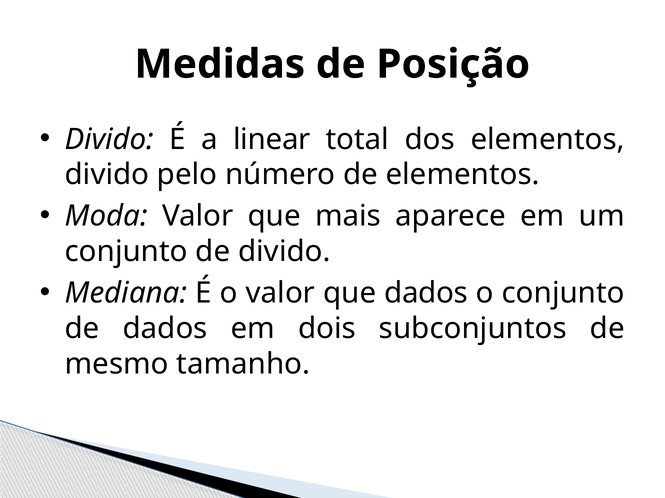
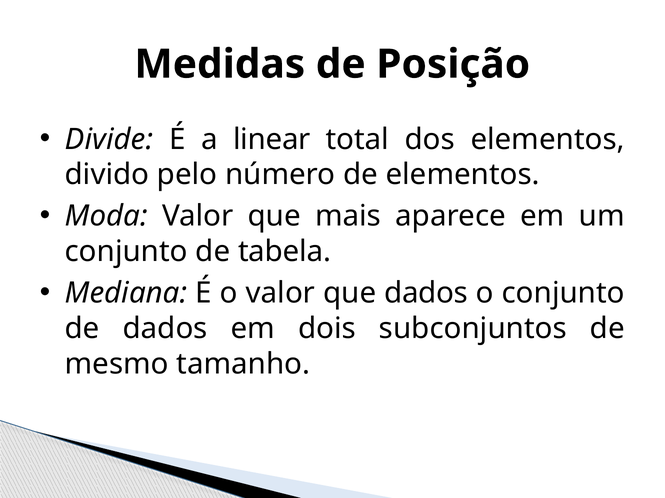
Divido: Divido -> Divide (109, 139)
de divido: divido -> tabela (285, 252)
